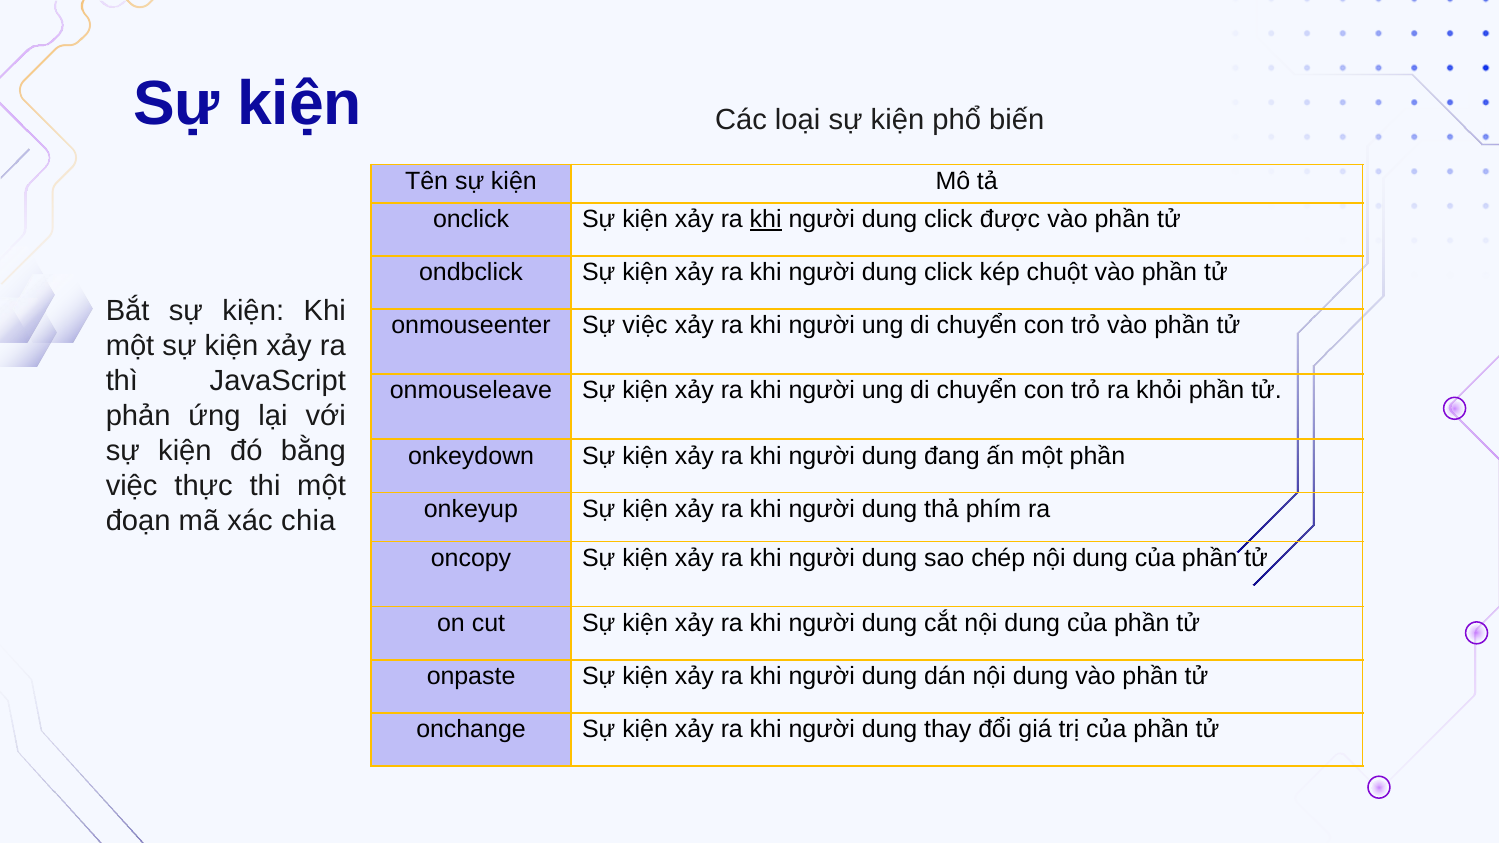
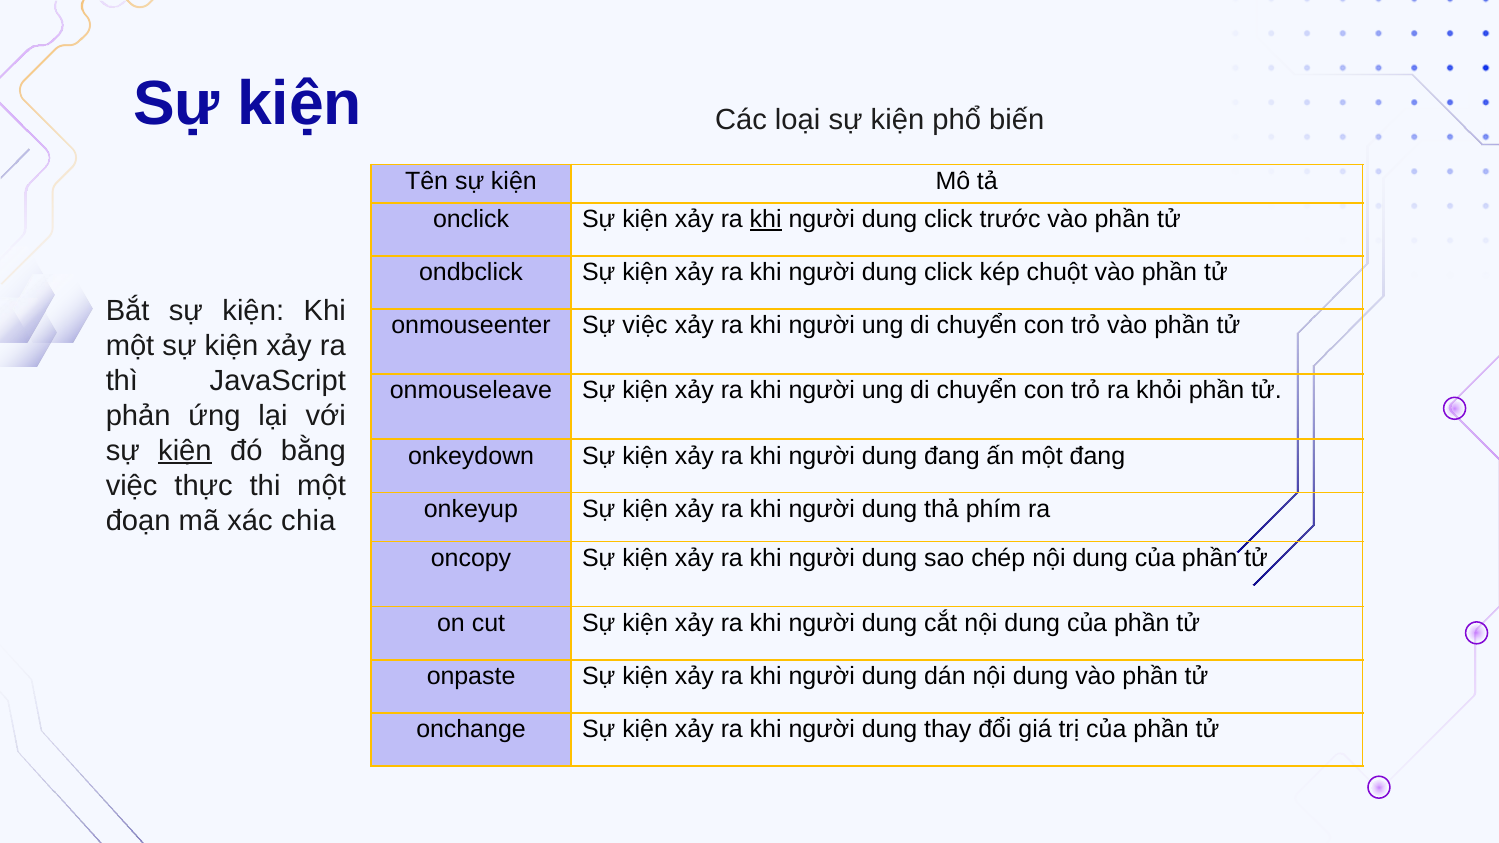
được: được -> trước (1010, 219)
kiện underline: none -> present (185, 451)
một phần: phần -> đang (1097, 456)
